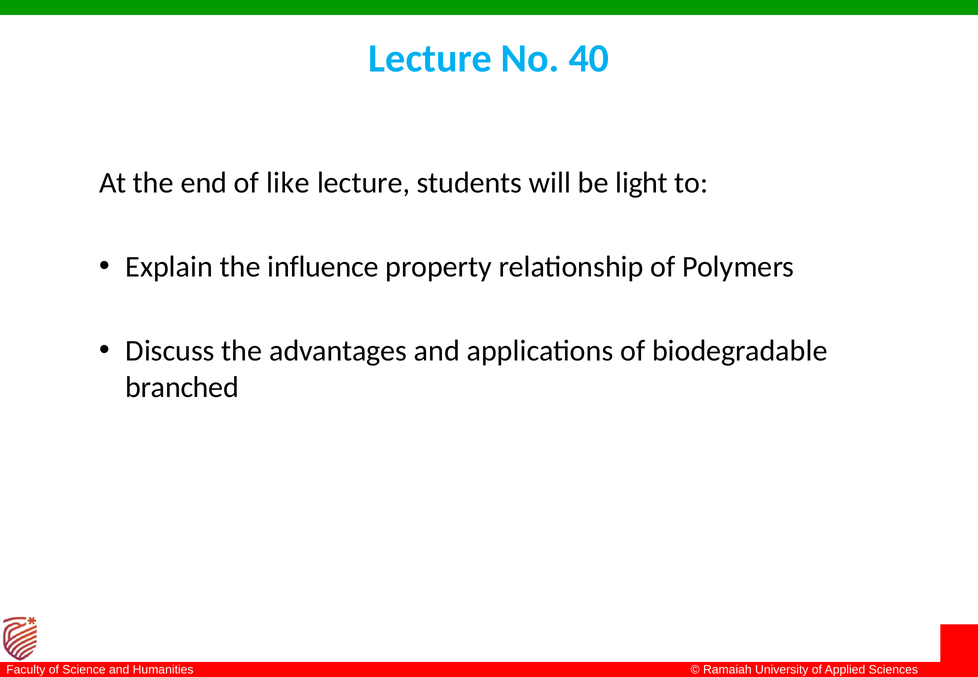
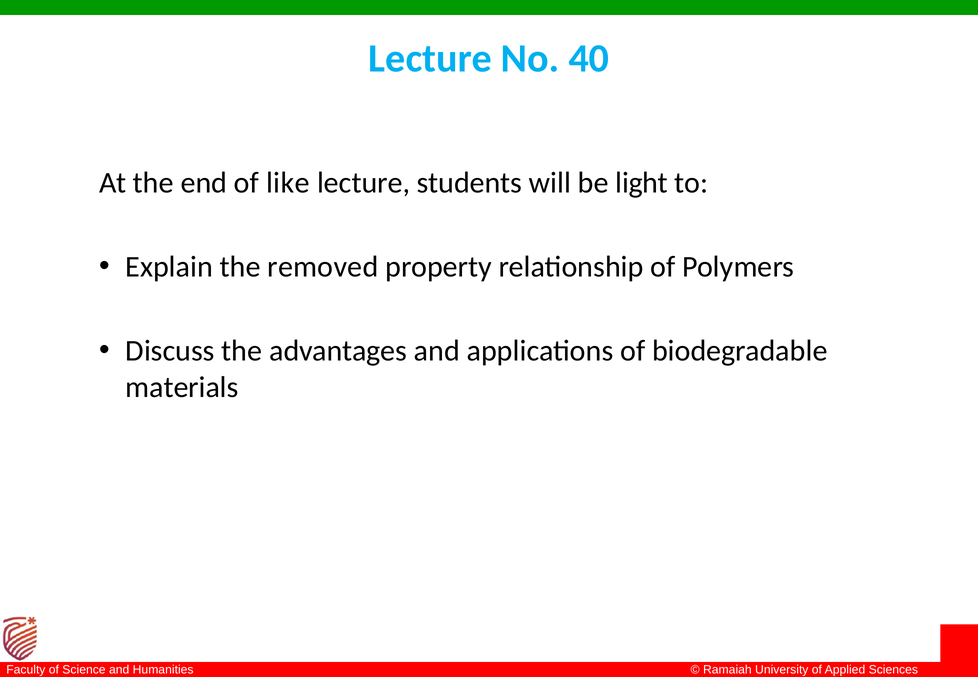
influence: influence -> removed (323, 267)
branched: branched -> materials (182, 387)
